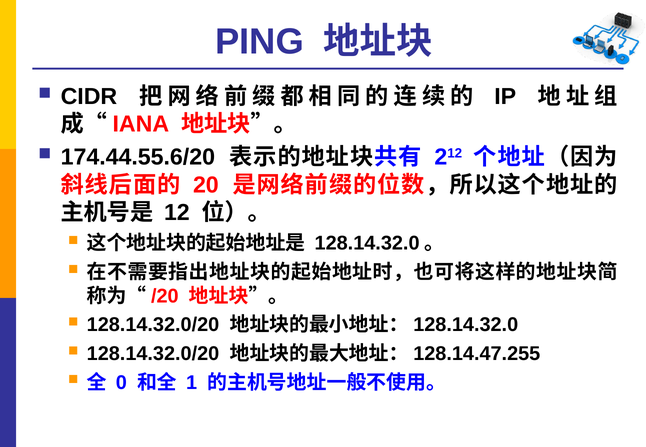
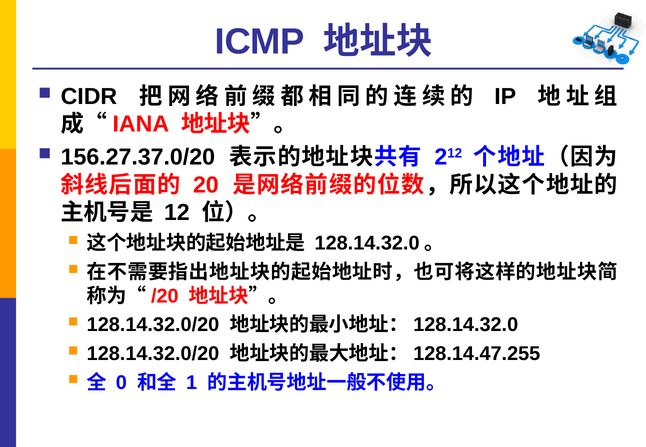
PING: PING -> ICMP (260, 42)
174.44.55.6/20: 174.44.55.6/20 -> 156.27.37.0/20 (138, 157)
